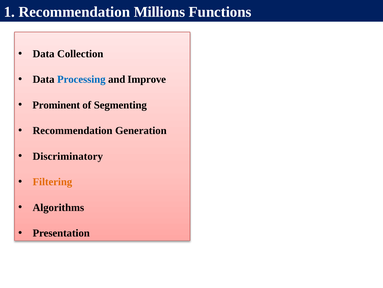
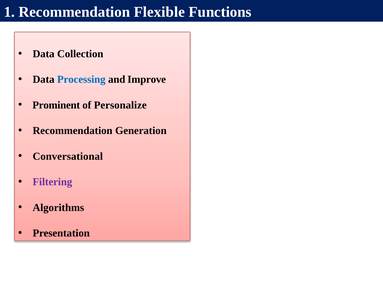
Millions: Millions -> Flexible (159, 12)
Segmenting: Segmenting -> Personalize (120, 105)
Discriminatory: Discriminatory -> Conversational (68, 156)
Filtering colour: orange -> purple (52, 181)
